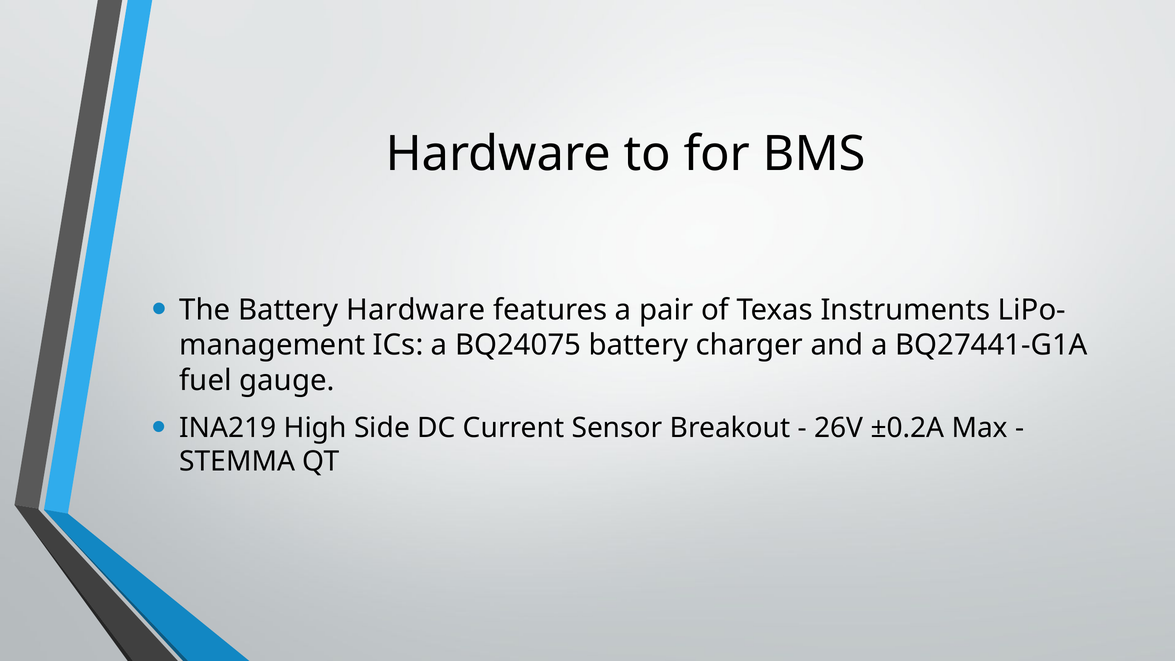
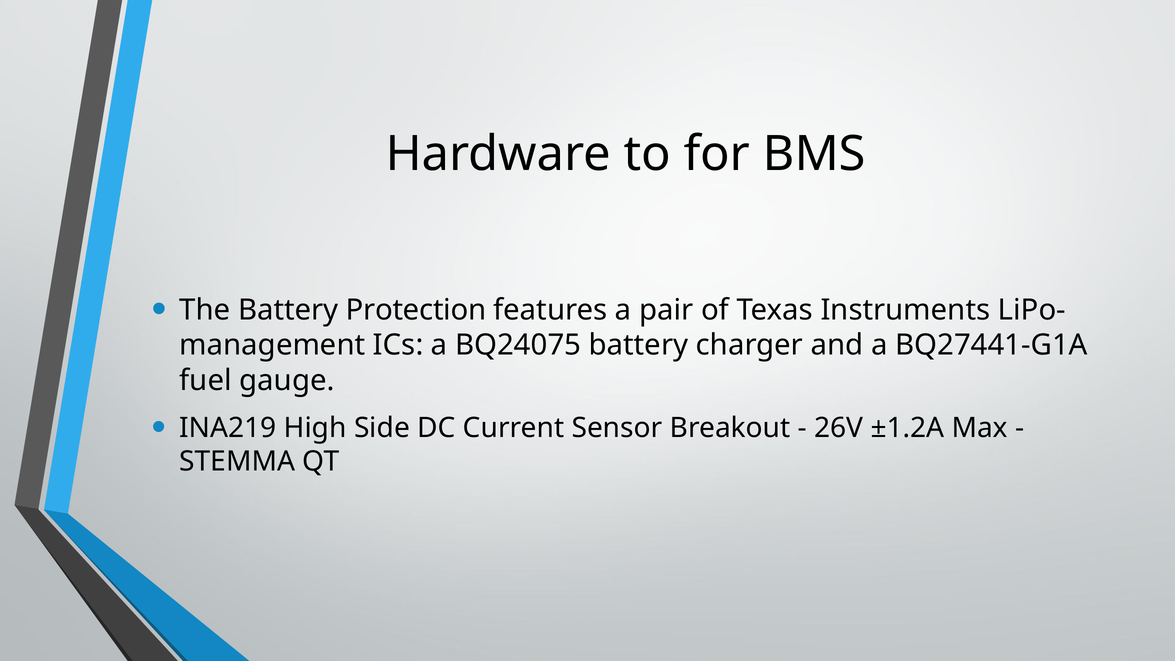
Battery Hardware: Hardware -> Protection (416, 310)
±0.2A: ±0.2A -> ±1.2A (908, 428)
